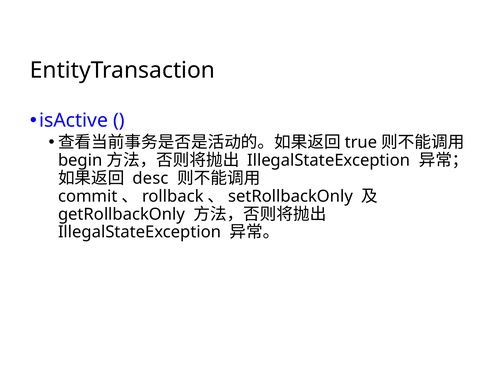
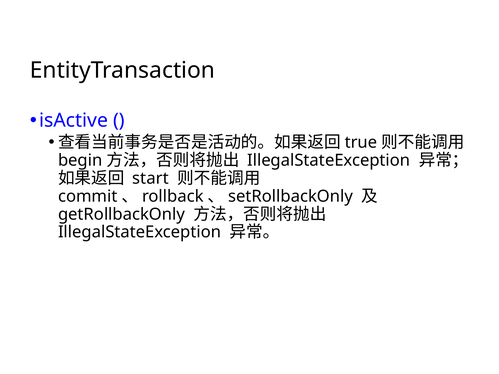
desc: desc -> start (150, 178)
